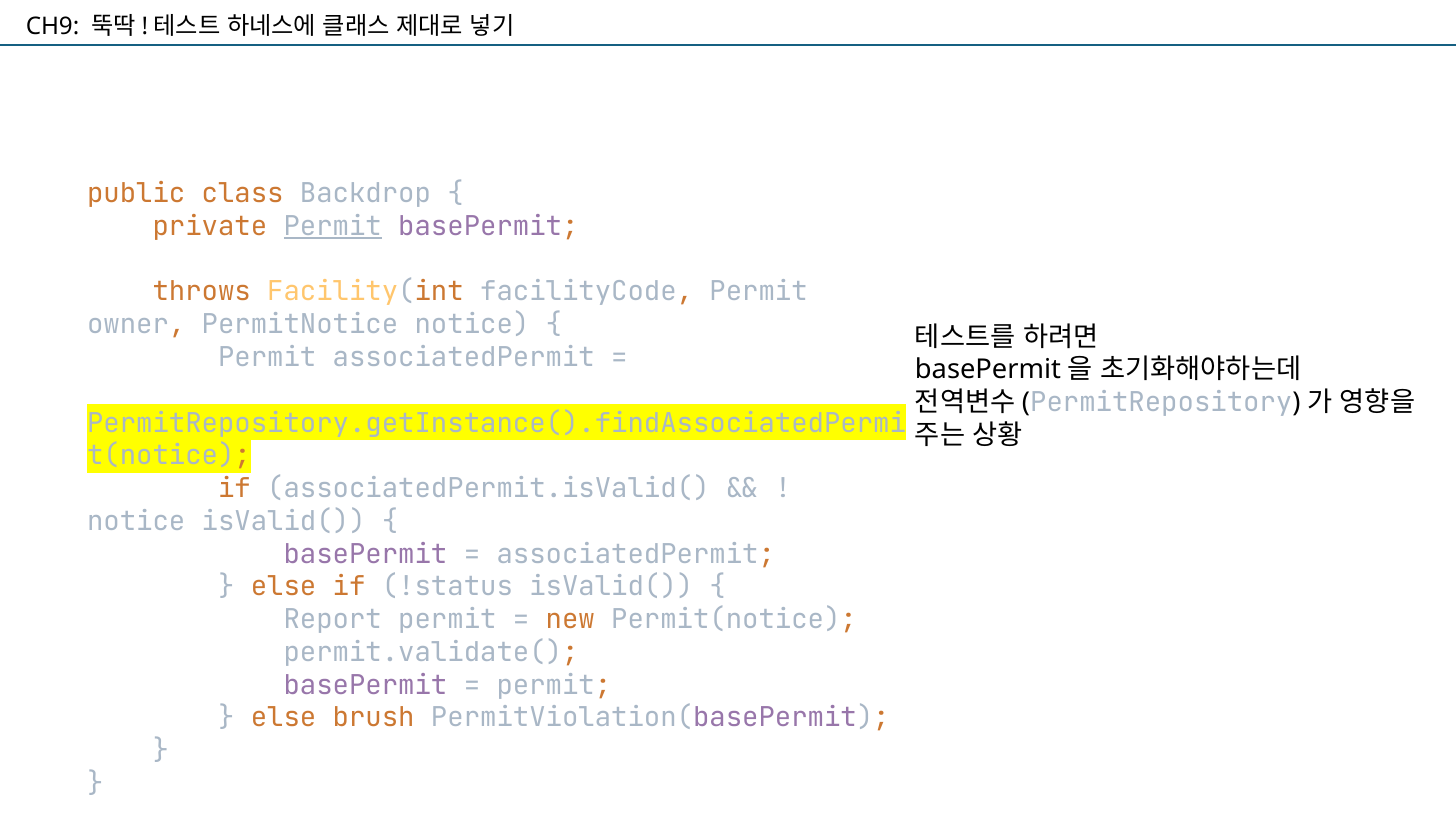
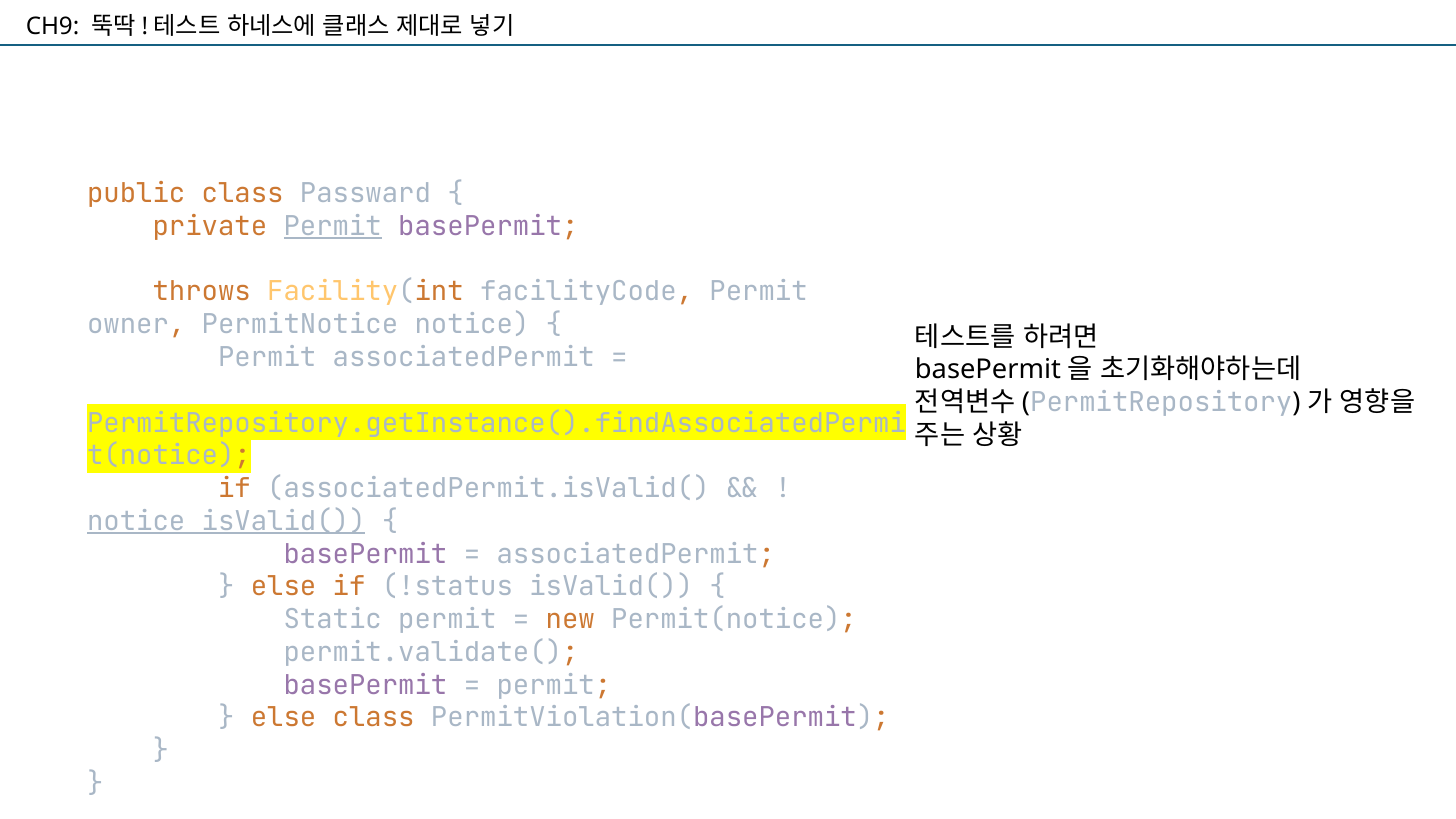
Backdrop: Backdrop -> Passward (365, 194)
notice.isValid( underline: none -> present (226, 521)
Report: Report -> Static (333, 620)
else brush: brush -> class (374, 718)
